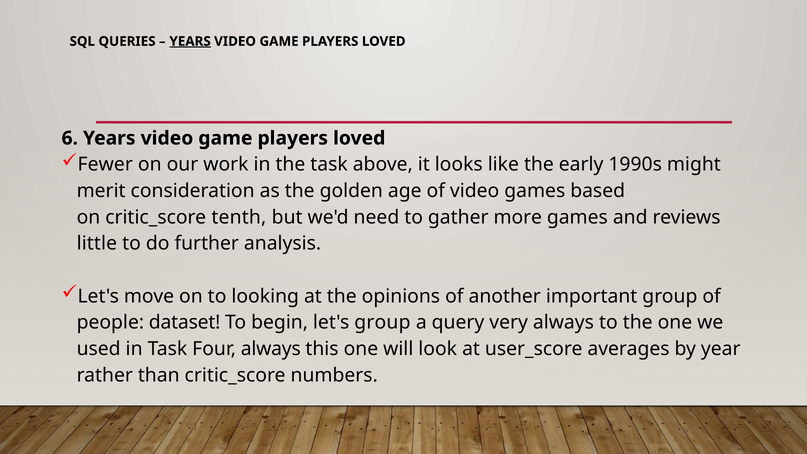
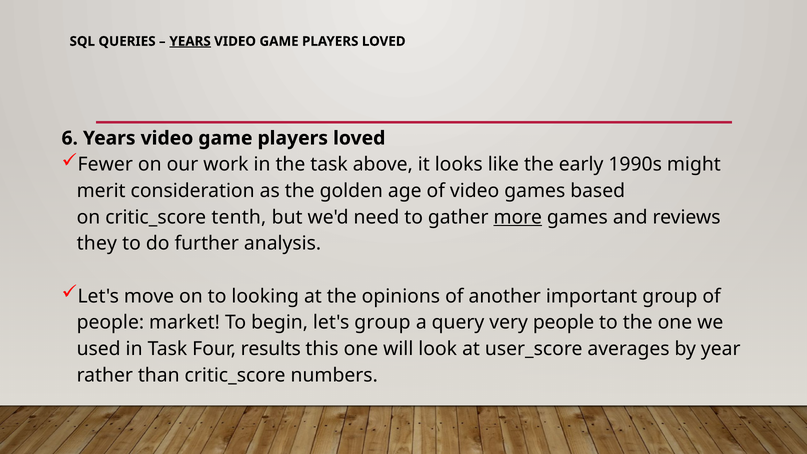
more underline: none -> present (518, 217)
little: little -> they (97, 243)
dataset: dataset -> market (184, 322)
very always: always -> people (564, 322)
Four always: always -> results (271, 349)
